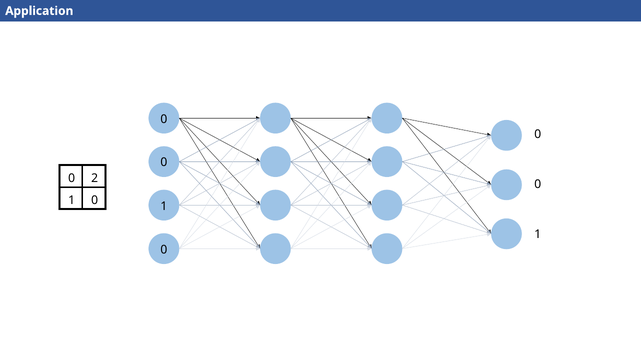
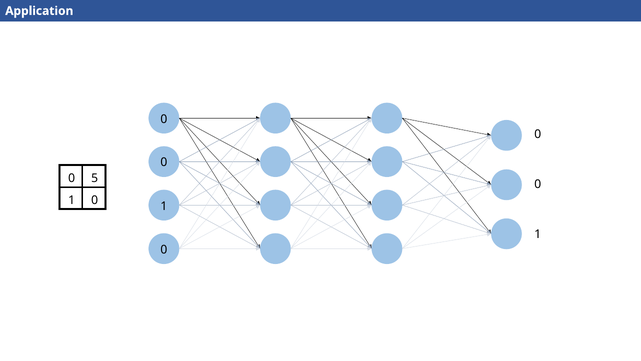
2: 2 -> 5 (95, 178)
